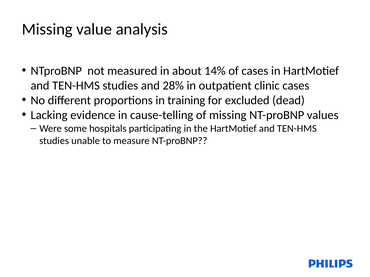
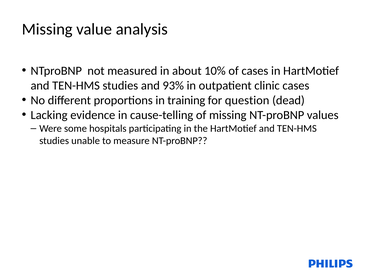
14%: 14% -> 10% (215, 71)
28%: 28% -> 93% (173, 86)
excluded: excluded -> question (247, 101)
